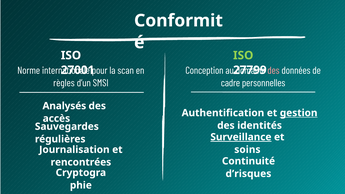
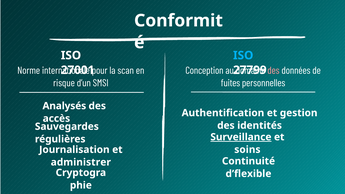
ISO colour: light green -> light blue (243, 55)
règles: règles -> risque (64, 83)
cadre: cadre -> fuites (230, 83)
gestion underline: present -> none (299, 113)
rencontrées: rencontrées -> administrer (81, 162)
d’risques: d’risques -> d’flexible (248, 174)
